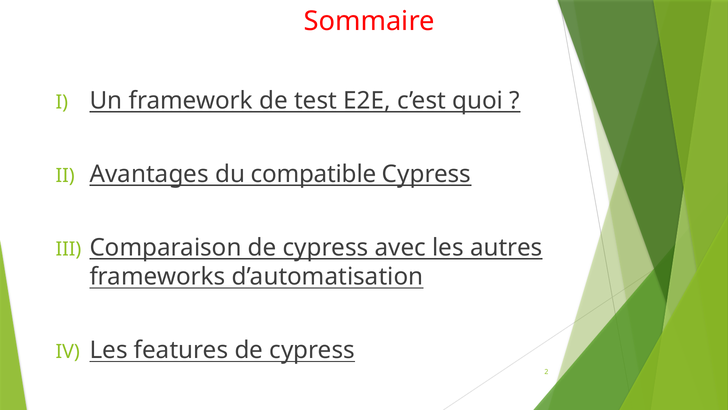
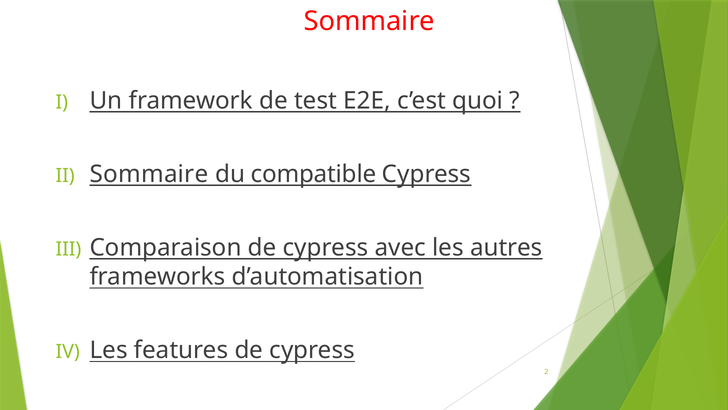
Avantages: Avantages -> Sommaire (149, 174)
